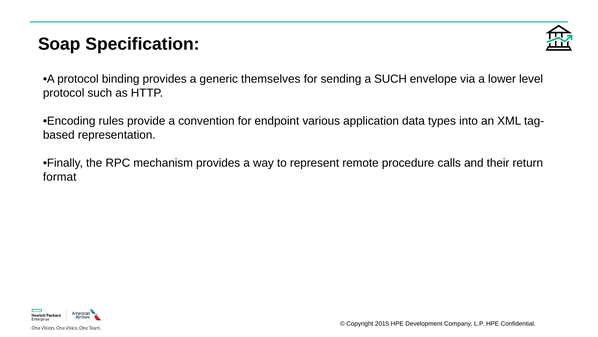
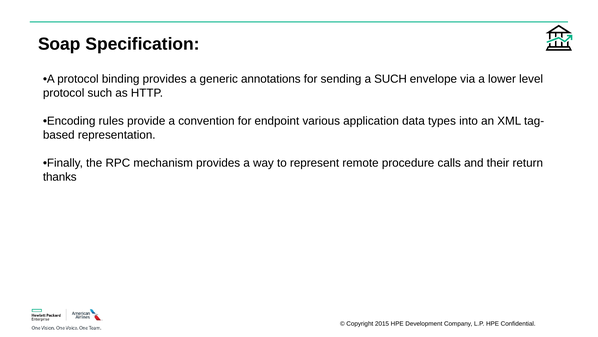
themselves: themselves -> annotations (271, 79)
format: format -> thanks (60, 177)
